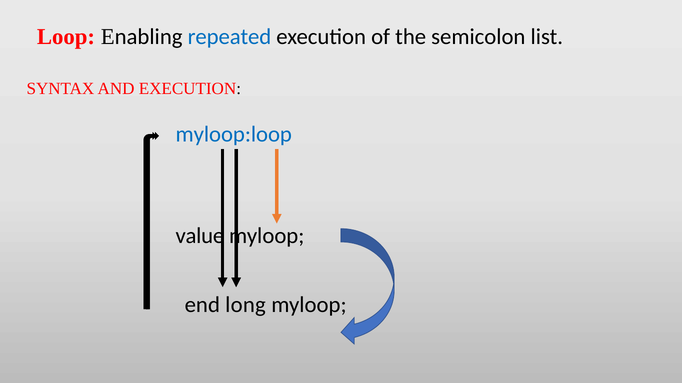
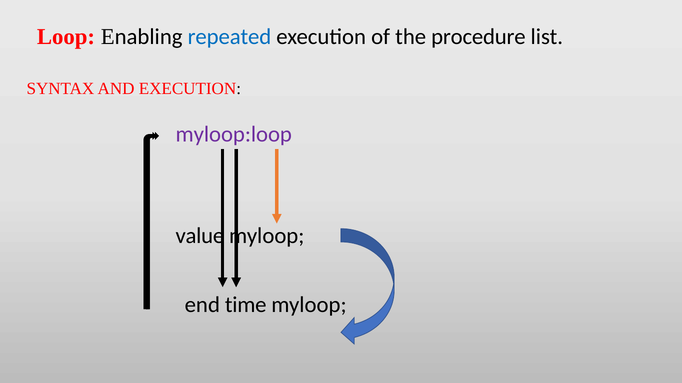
semicolon: semicolon -> procedure (478, 37)
myloop:loop colour: blue -> purple (234, 135)
long: long -> time (246, 305)
